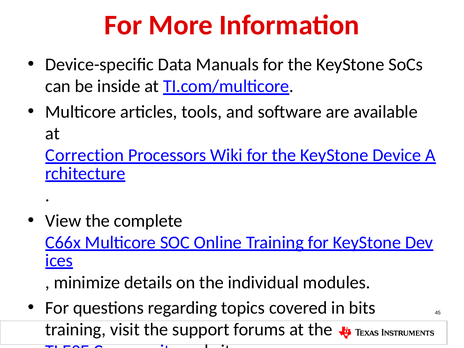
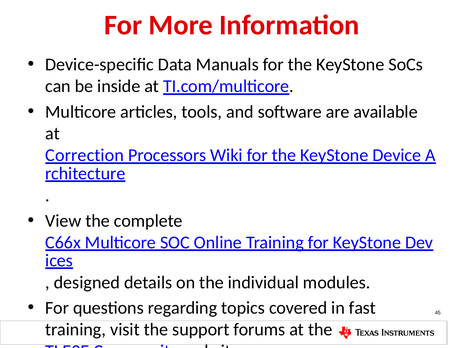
minimize: minimize -> designed (87, 282)
bits: bits -> fast (362, 308)
